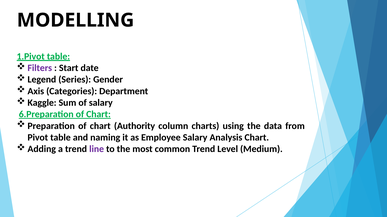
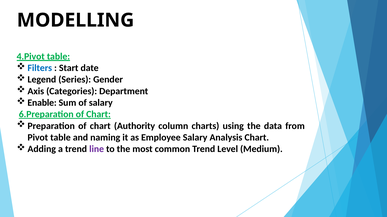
1.Pivot: 1.Pivot -> 4.Pivot (31, 57)
Filters colour: purple -> blue (40, 68)
Kaggle: Kaggle -> Enable (42, 103)
